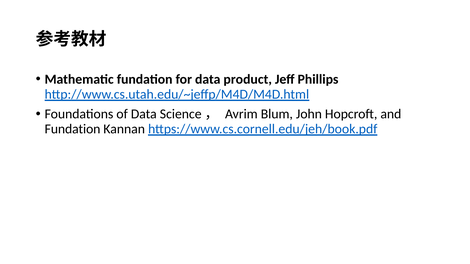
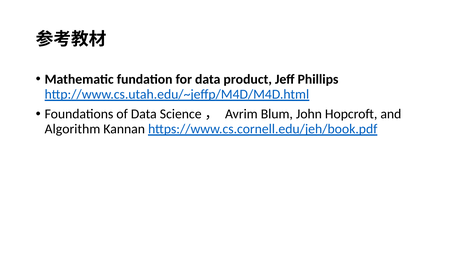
Fundation: Fundation -> Algorithm (72, 129)
